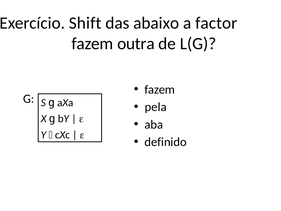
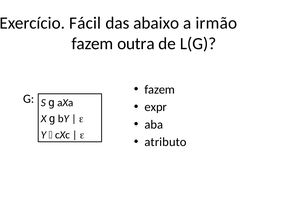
Shift: Shift -> Fácil (85, 23)
factor: factor -> irmão (216, 23)
pela: pela -> expr (156, 107)
definido: definido -> atributo (166, 142)
